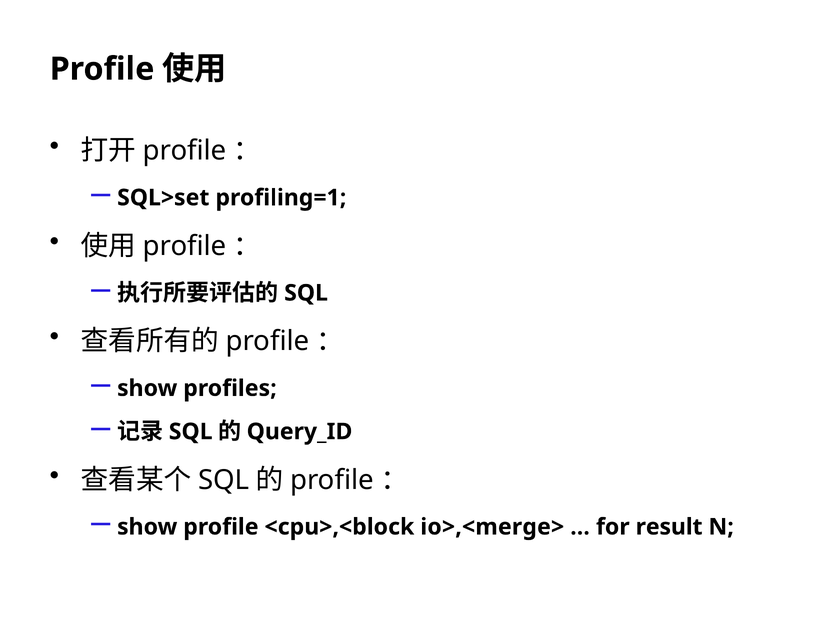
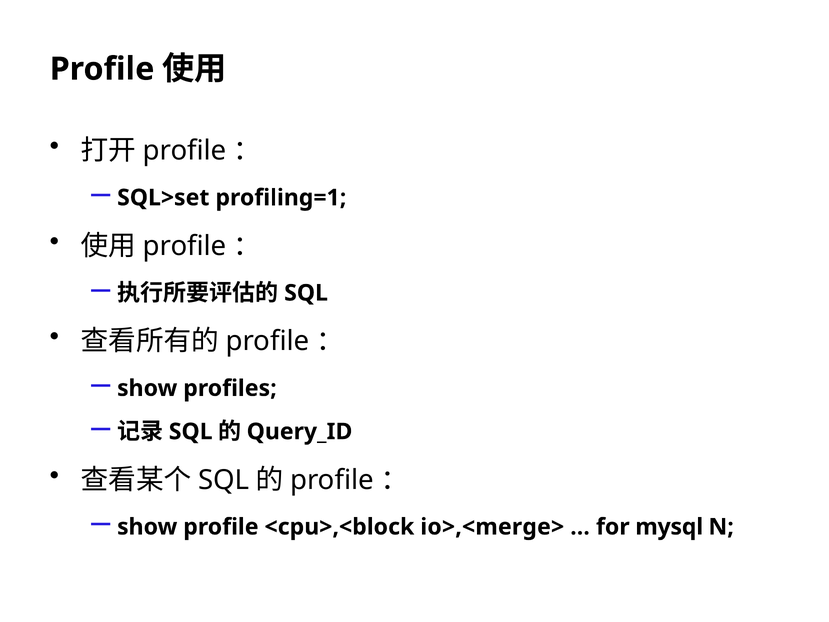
result: result -> mysql (669, 527)
